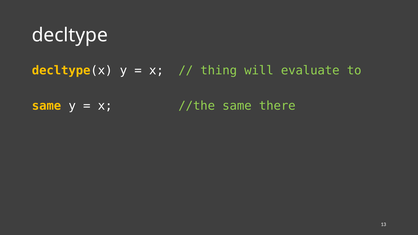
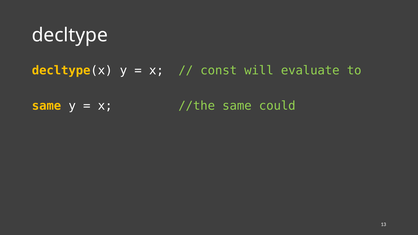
thing: thing -> const (219, 71)
there: there -> could (277, 106)
